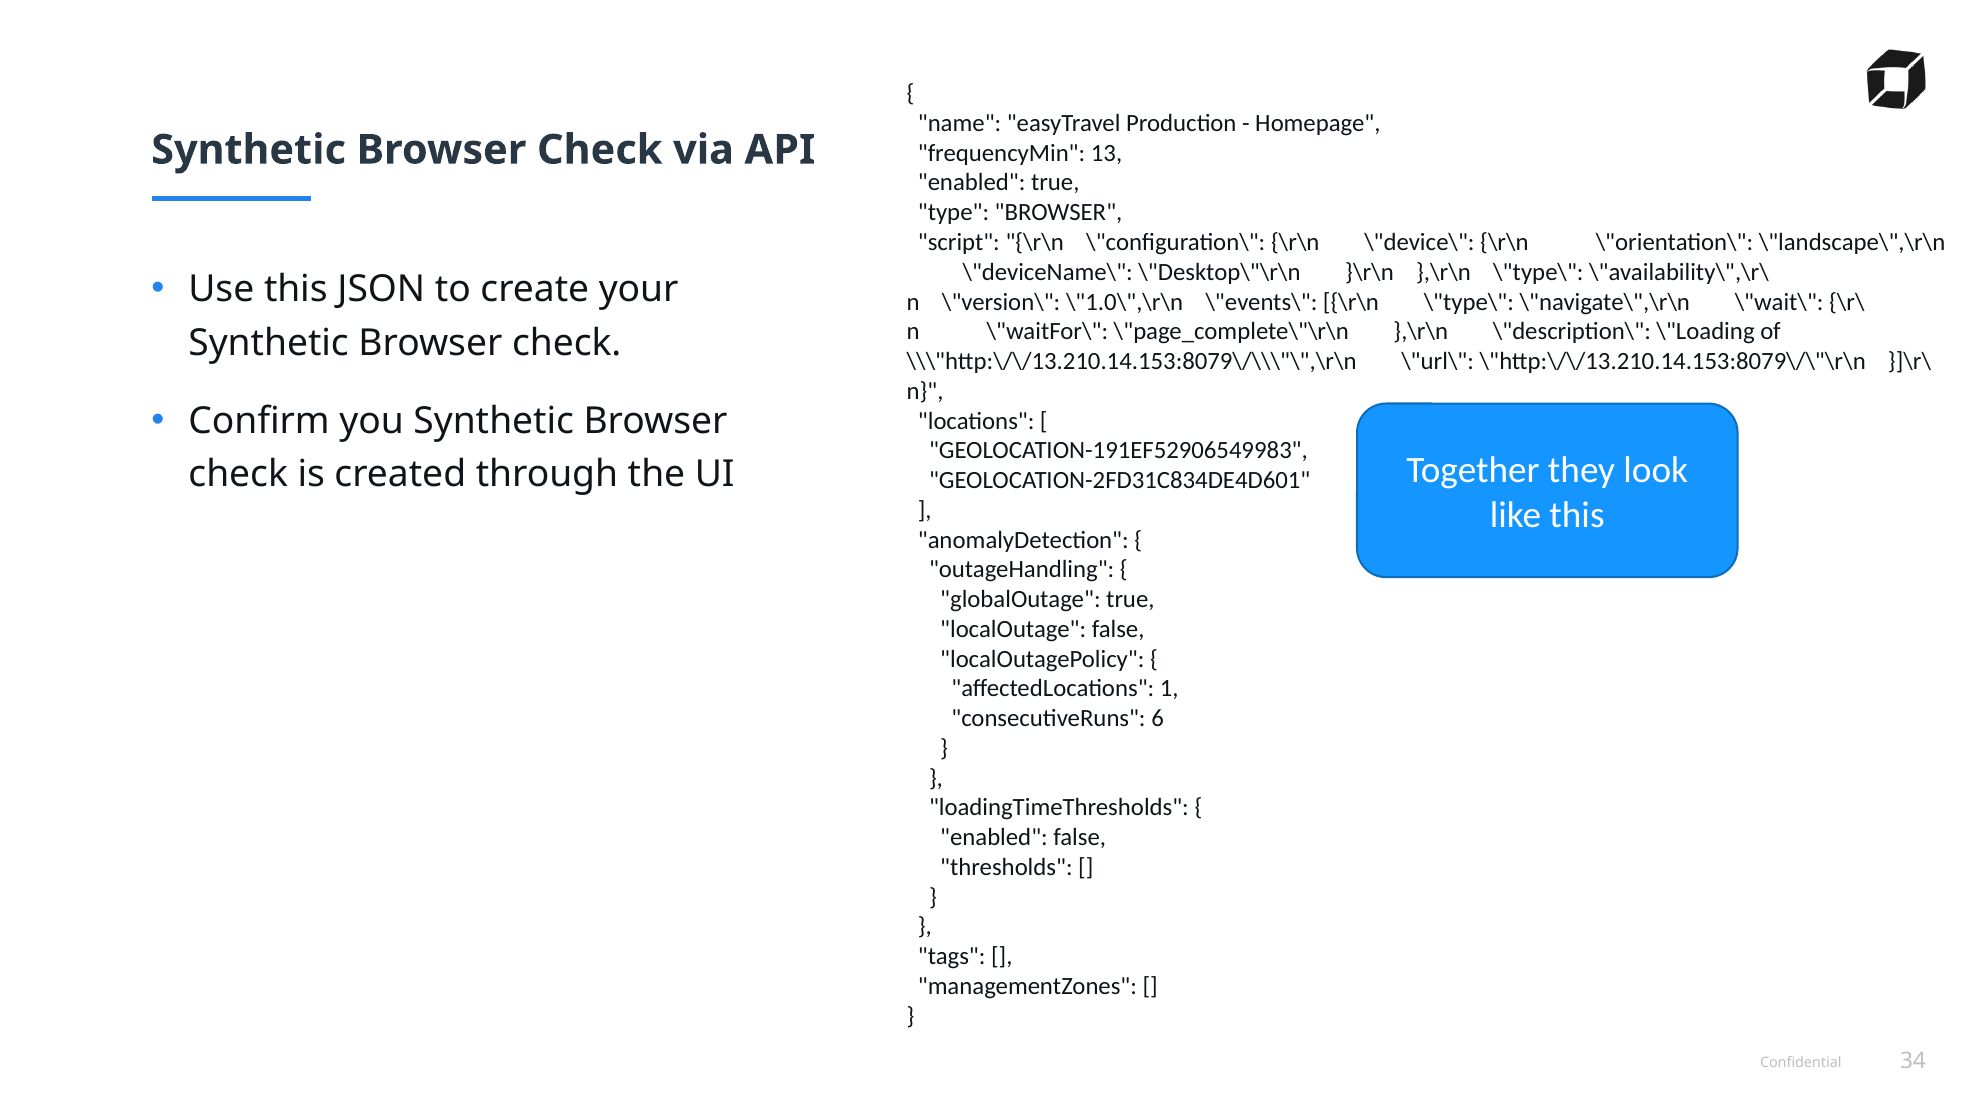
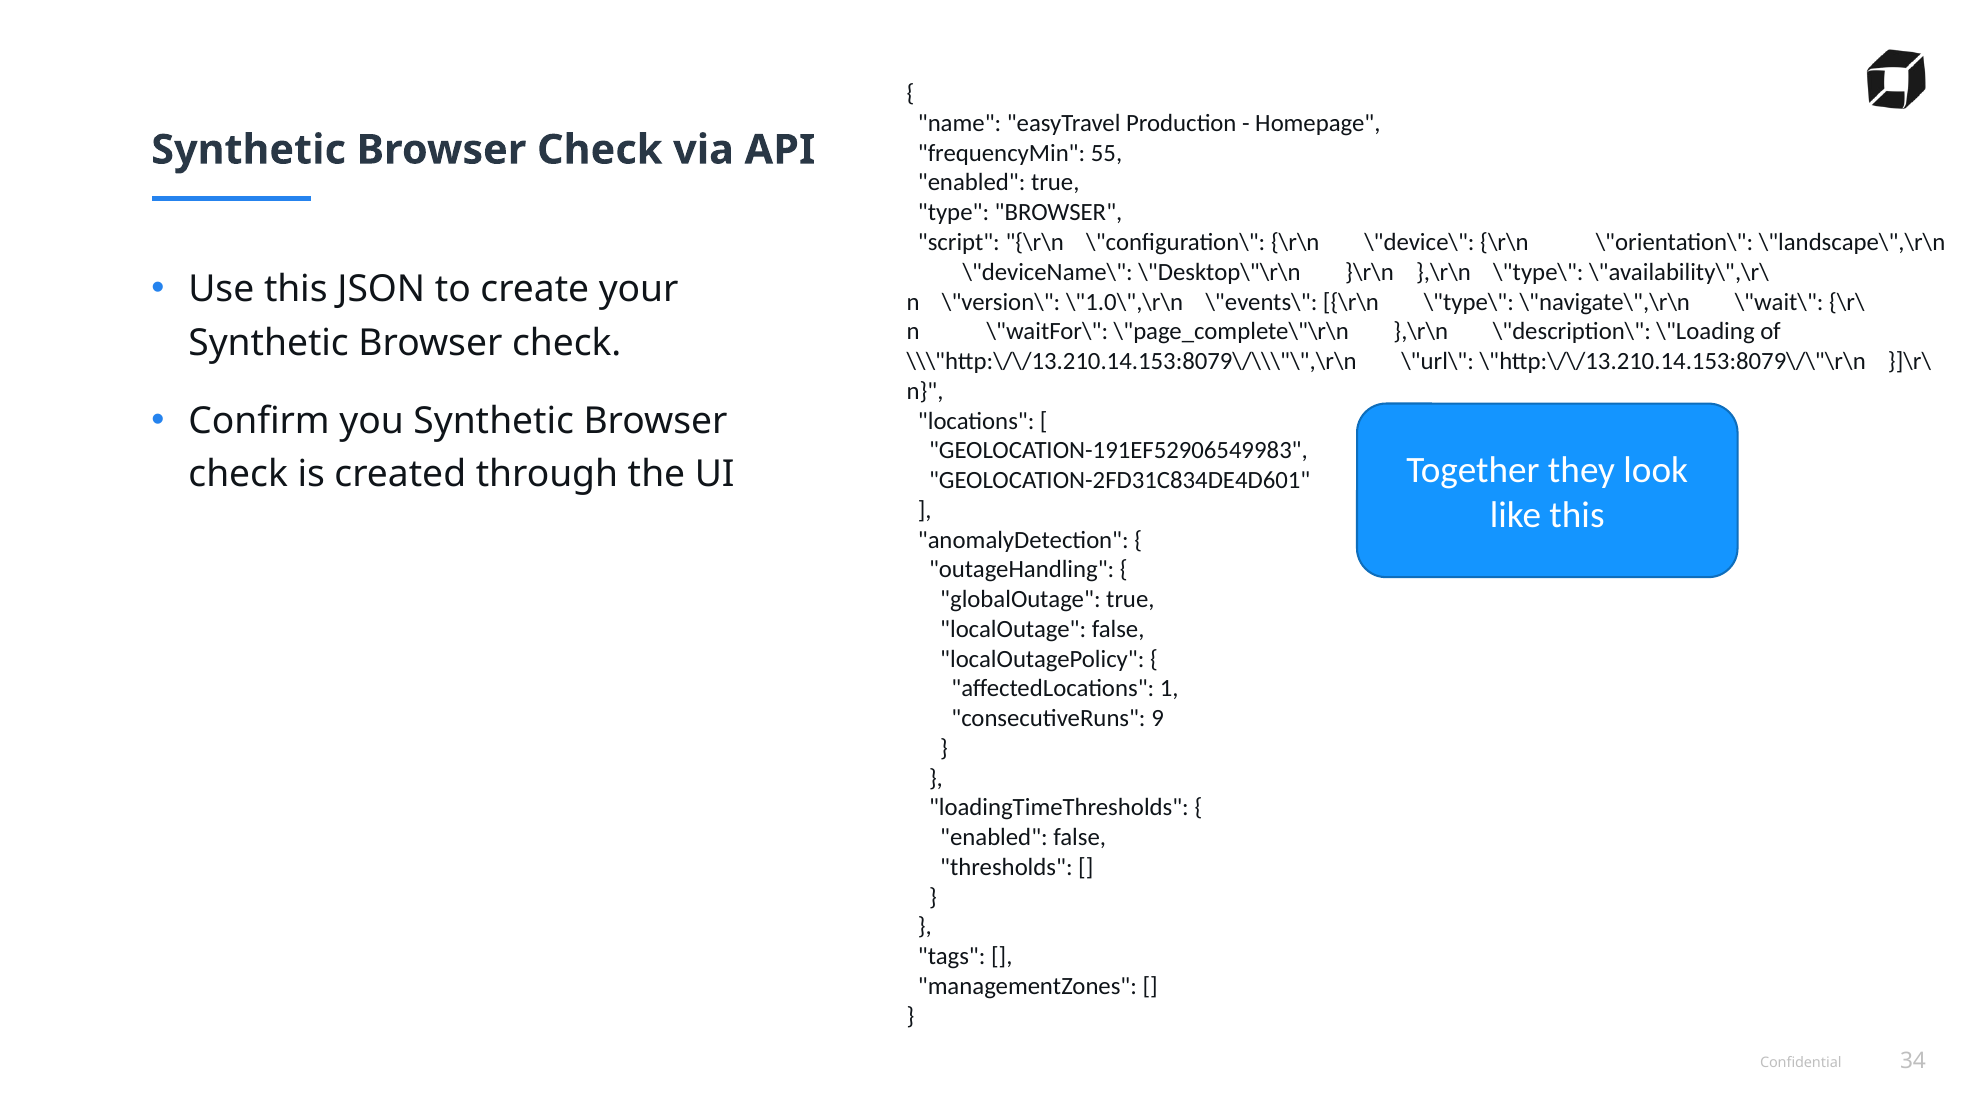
13: 13 -> 55 (1107, 153)
6: 6 -> 9 (1158, 718)
